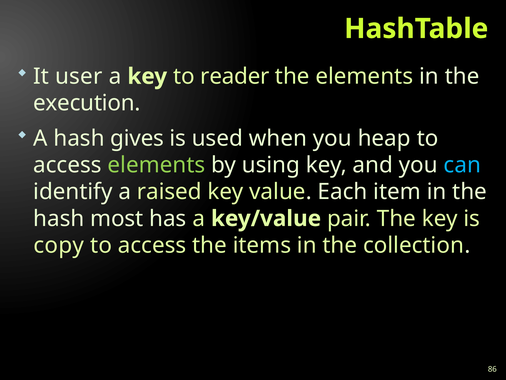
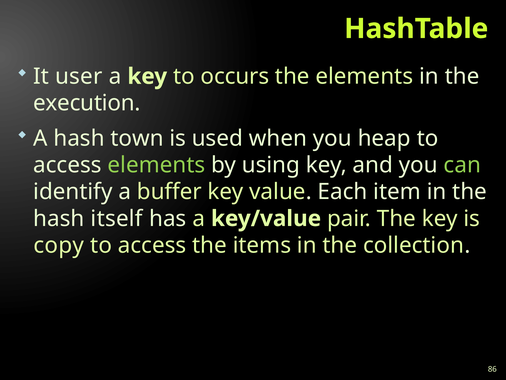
reader: reader -> occurs (235, 76)
gives: gives -> town (137, 138)
can colour: light blue -> light green (462, 165)
raised: raised -> buffer (169, 192)
most: most -> itself (117, 218)
